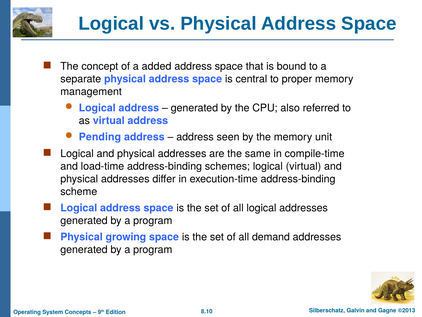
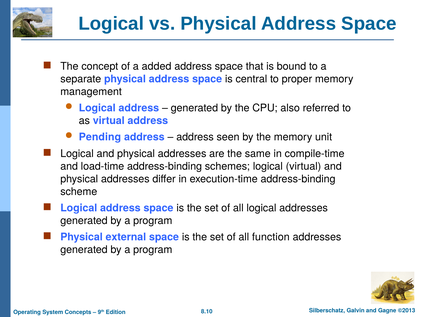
growing: growing -> external (126, 237)
demand: demand -> function (271, 237)
